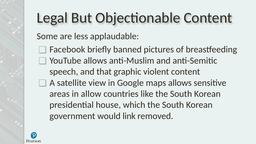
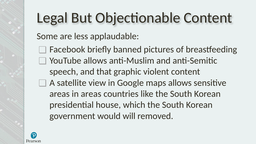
in allow: allow -> areas (91, 94)
link: link -> will (129, 116)
